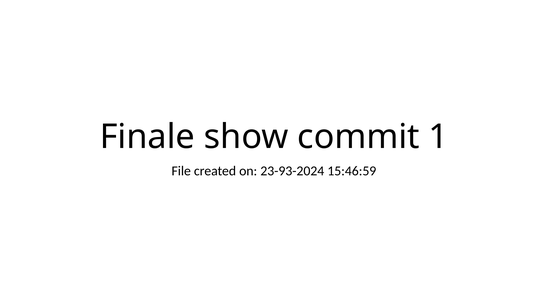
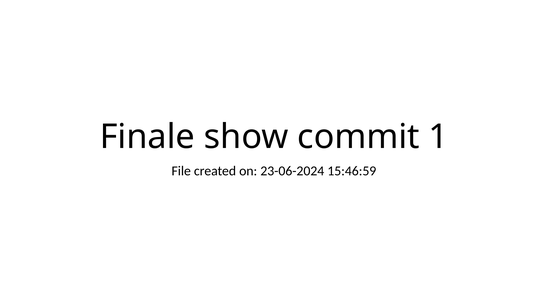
23-93-2024: 23-93-2024 -> 23-06-2024 (292, 171)
